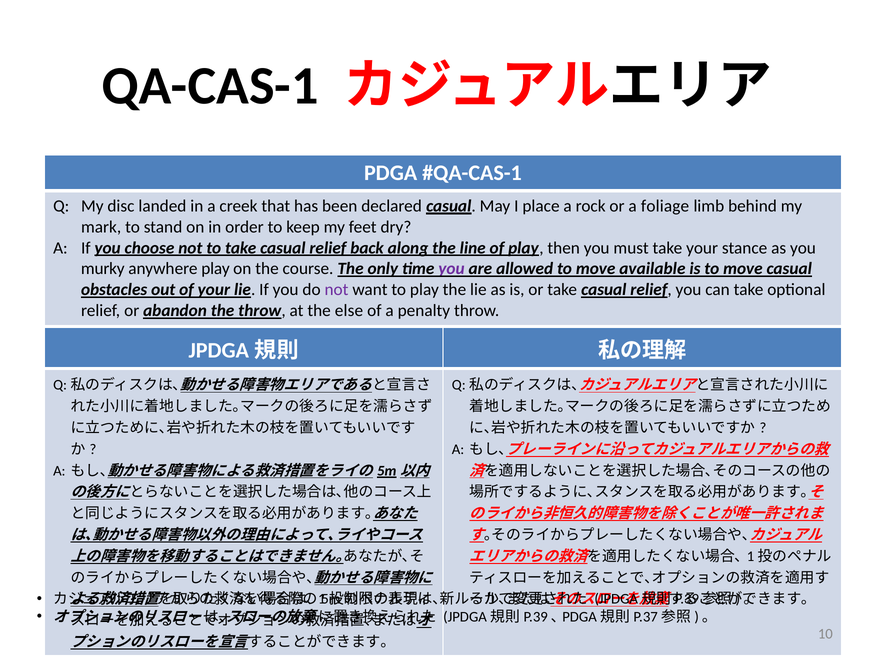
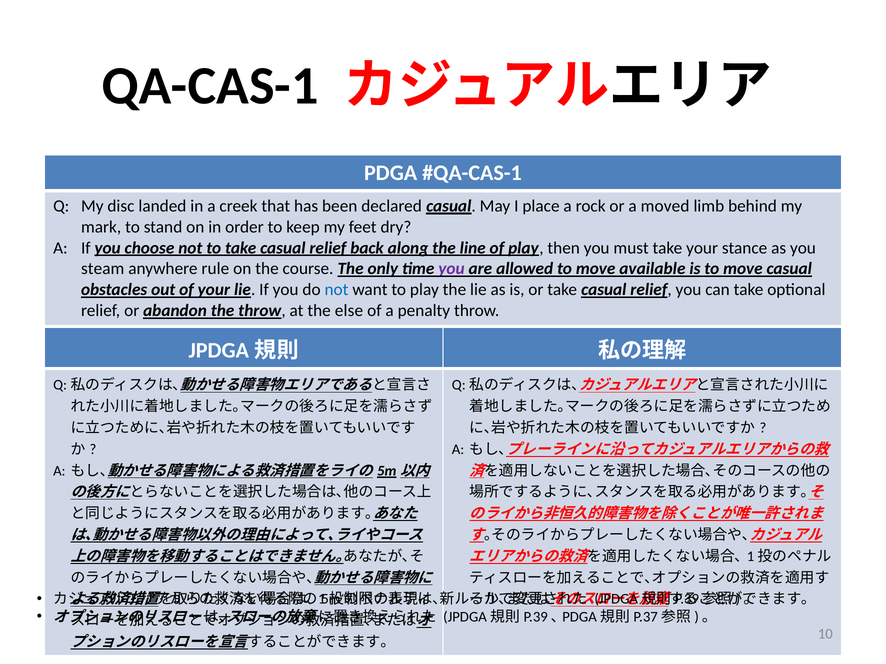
foliage: foliage -> moved (665, 206)
murky: murky -> steam (103, 269)
anywhere play: play -> rule (215, 269)
not colour: purple -> blue (336, 290)
